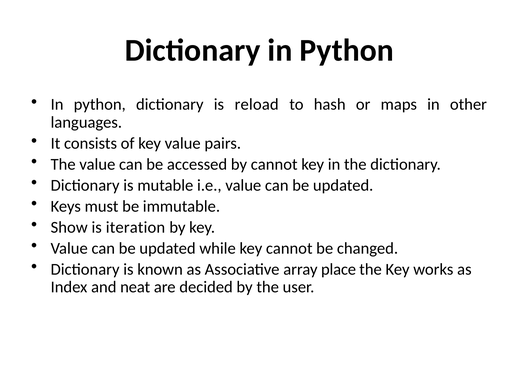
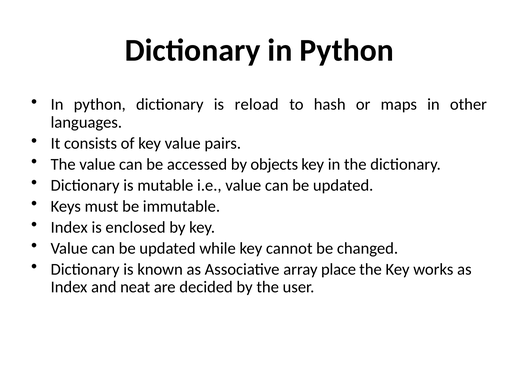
by cannot: cannot -> objects (274, 164)
Show: Show -> Index (69, 227)
iteration: iteration -> enclosed (136, 227)
